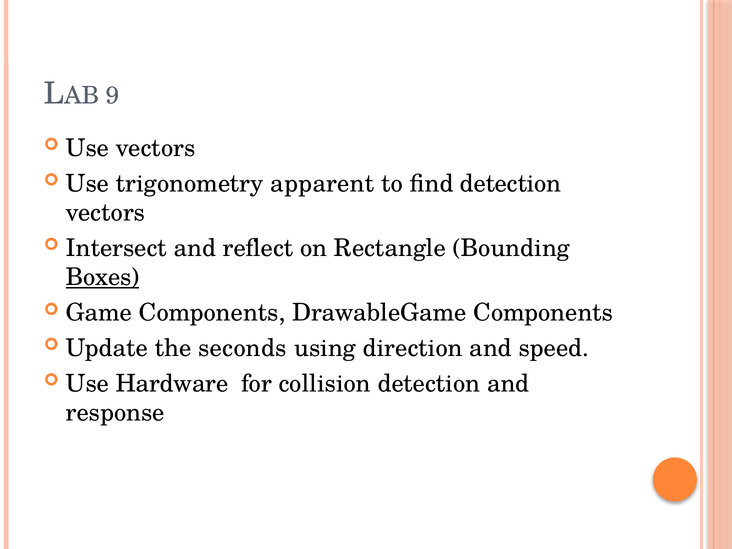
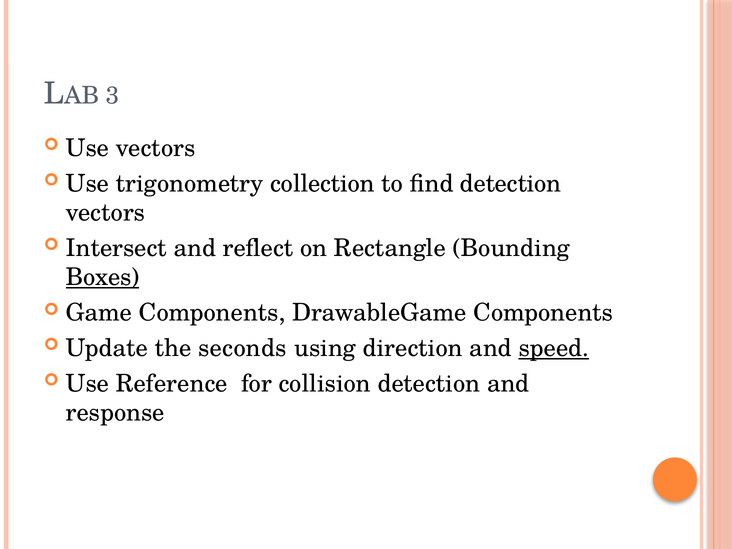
9: 9 -> 3 (113, 96)
apparent: apparent -> collection (323, 183)
speed underline: none -> present (554, 348)
Hardware: Hardware -> Reference (172, 384)
